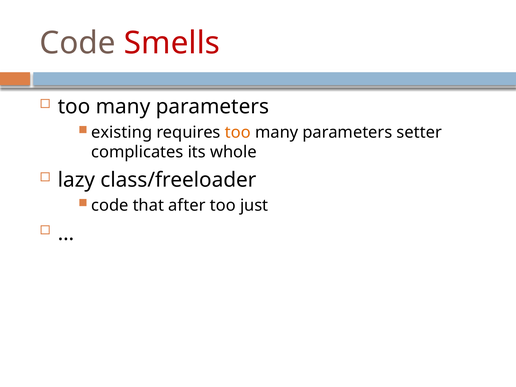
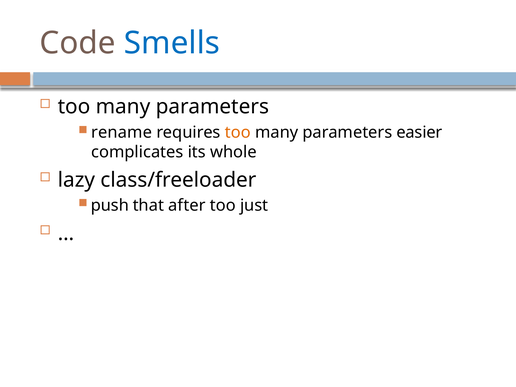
Smells colour: red -> blue (172, 43)
existing: existing -> rename (122, 132)
setter: setter -> easier (419, 132)
code: code -> push (110, 205)
